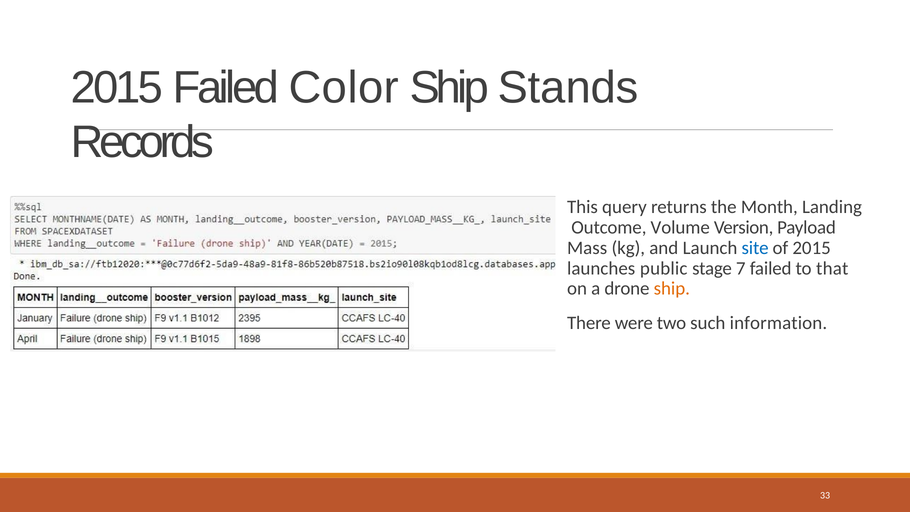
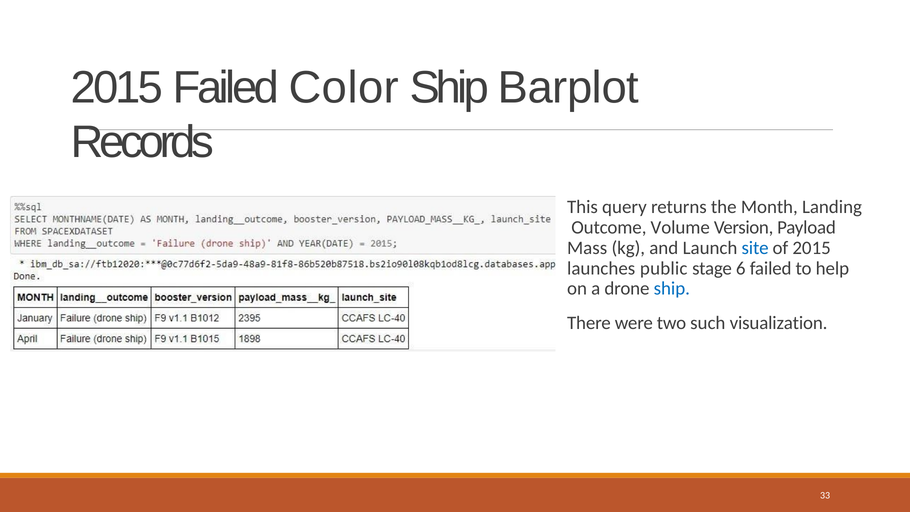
Stands: Stands -> Barplot (568, 88)
7: 7 -> 6 (741, 268)
that: that -> help (832, 268)
ship colour: orange -> blue (672, 289)
information: information -> visualization (779, 323)
